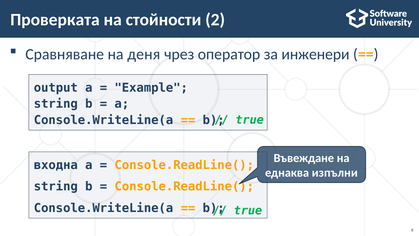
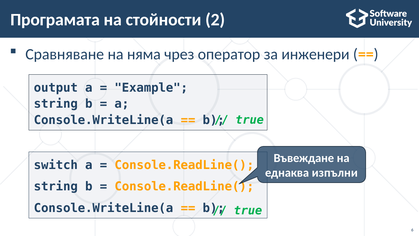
Проверката: Проверката -> Програмата (55, 20)
деня: деня -> няма (144, 54)
входна: входна -> switch (56, 165)
